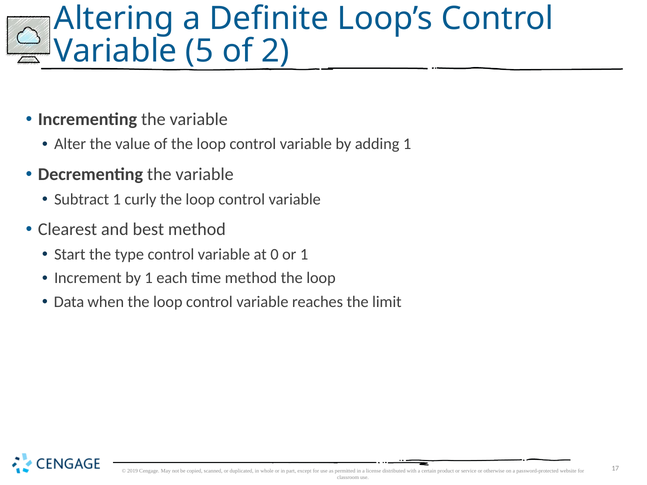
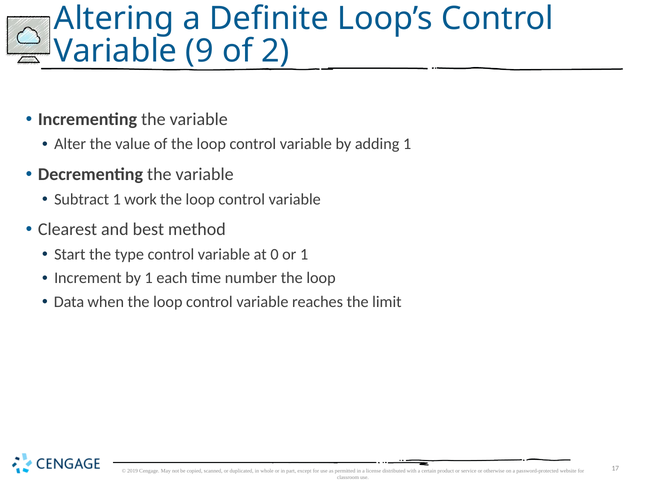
5: 5 -> 9 (200, 51)
curly: curly -> work (141, 199)
time method: method -> number (251, 278)
